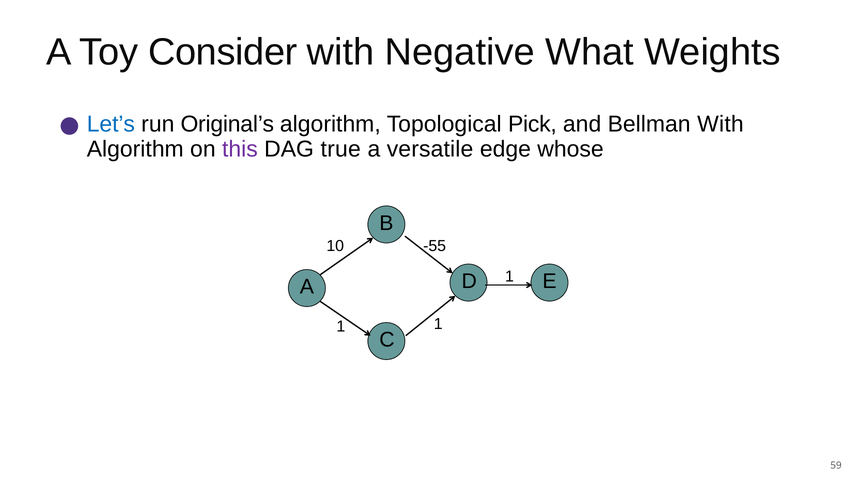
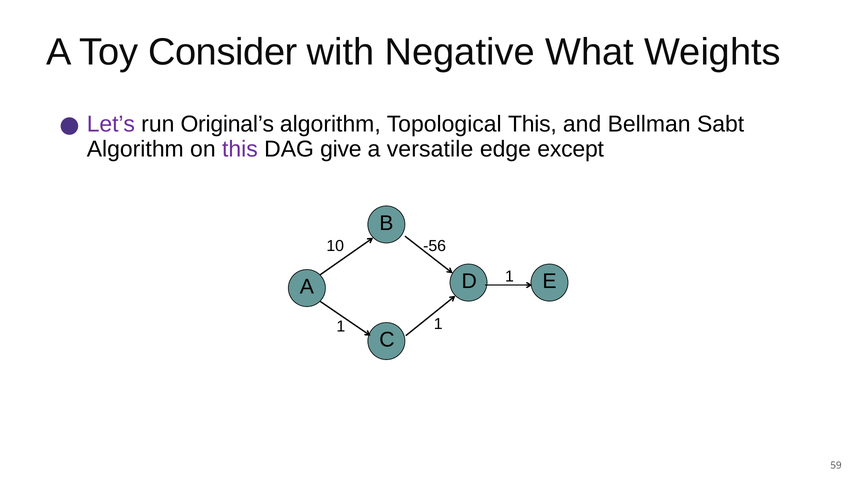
Let’s colour: blue -> purple (111, 124)
Topological Pick: Pick -> This (532, 124)
Bellman With: With -> Sabt (721, 124)
true: true -> give (341, 149)
whose: whose -> except (571, 149)
-55: -55 -> -56 (435, 246)
